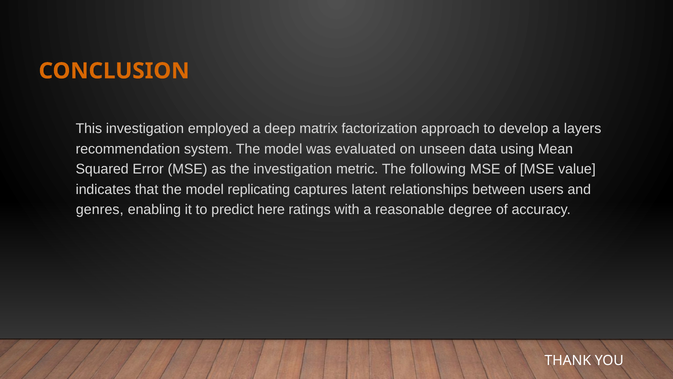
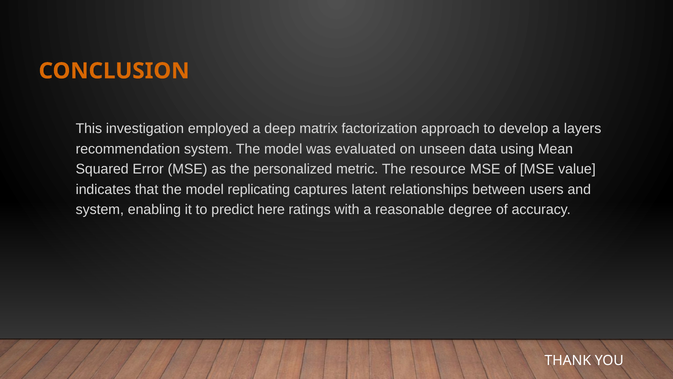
the investigation: investigation -> personalized (293, 169)
following: following -> resource (438, 169)
genres: genres -> system (100, 209)
